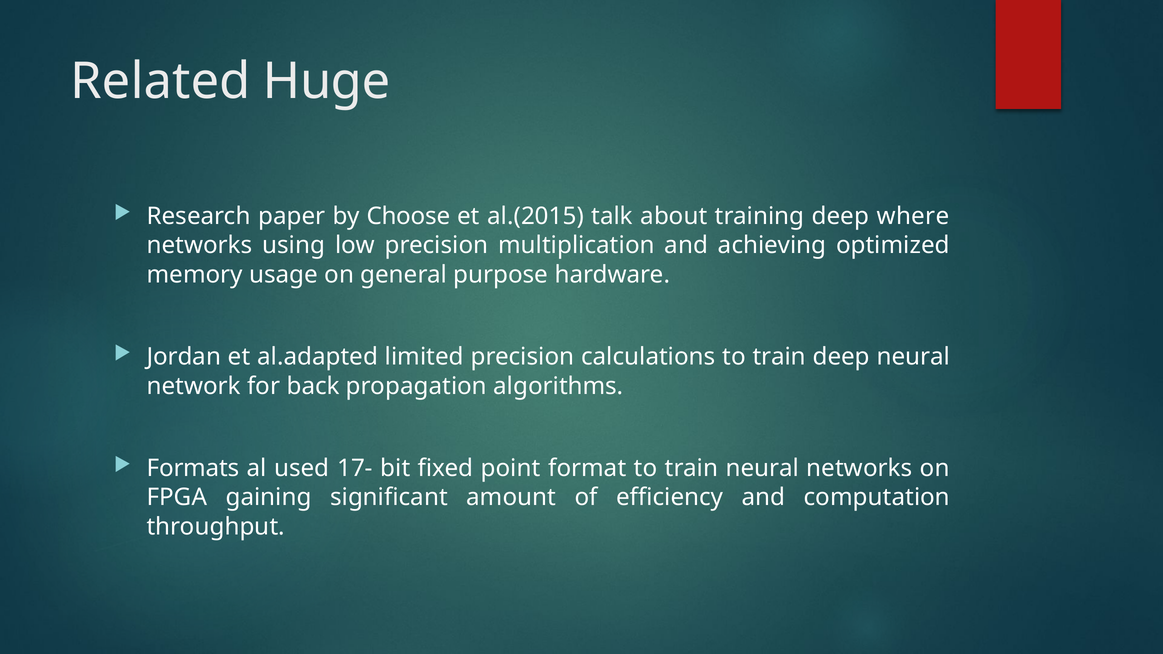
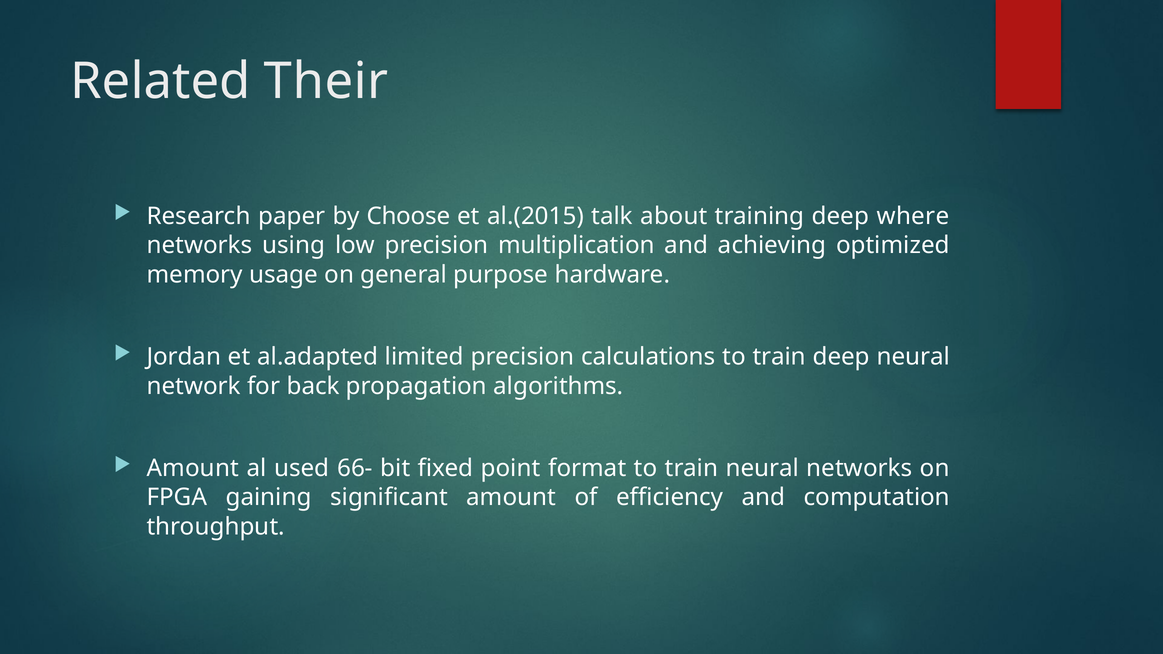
Huge: Huge -> Their (326, 82)
Formats: Formats -> Amount (193, 469)
17-: 17- -> 66- (355, 469)
